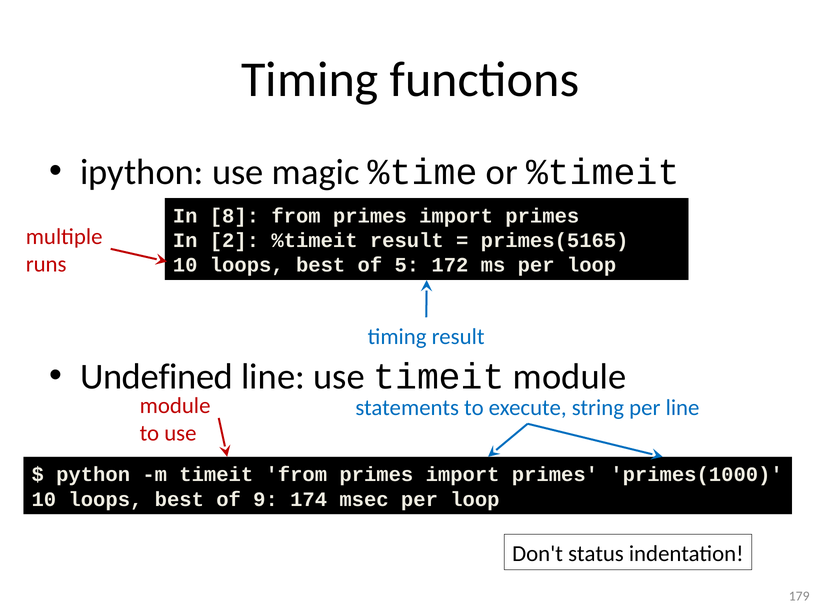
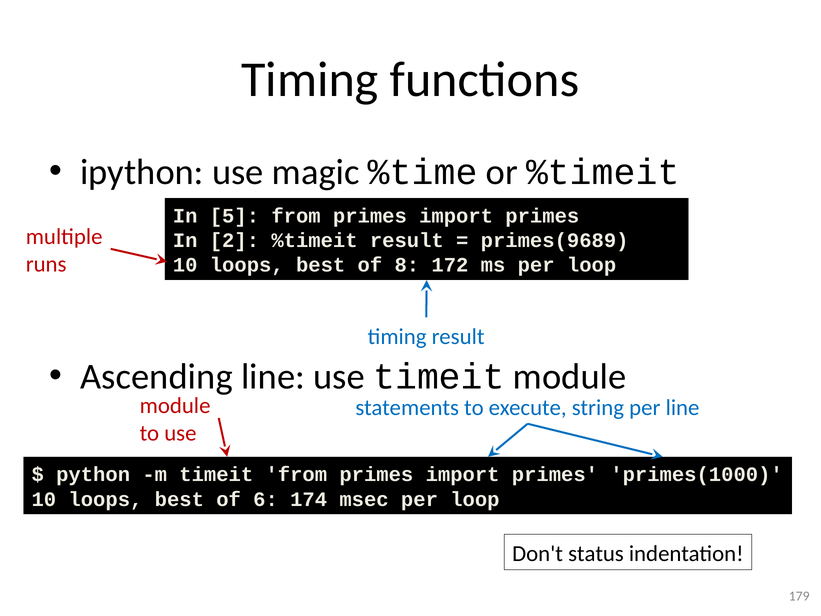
8: 8 -> 5 (234, 216)
primes(5165: primes(5165 -> primes(9689 (555, 240)
5: 5 -> 8 (407, 265)
Undefined: Undefined -> Ascending (156, 377)
9: 9 -> 6 (266, 499)
